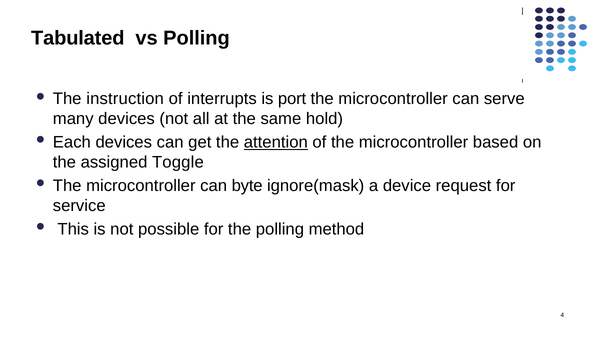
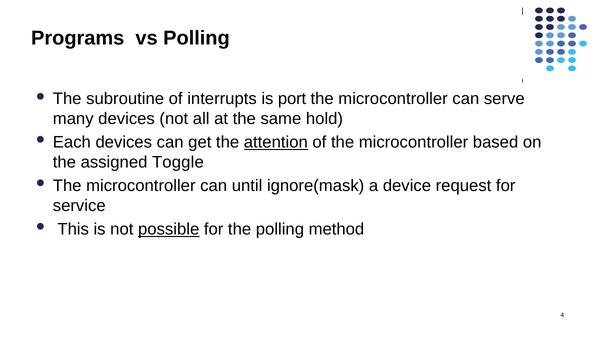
Tabulated: Tabulated -> Programs (78, 38)
instruction: instruction -> subroutine (125, 99)
byte: byte -> until (247, 185)
possible underline: none -> present (169, 229)
